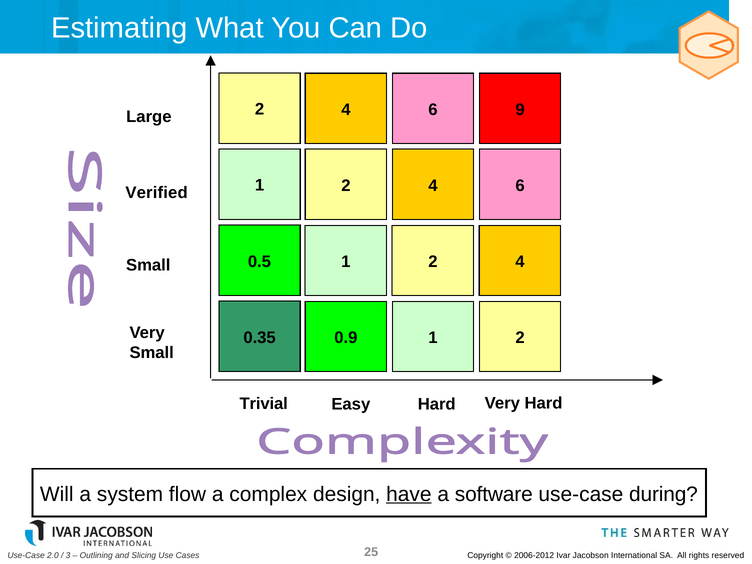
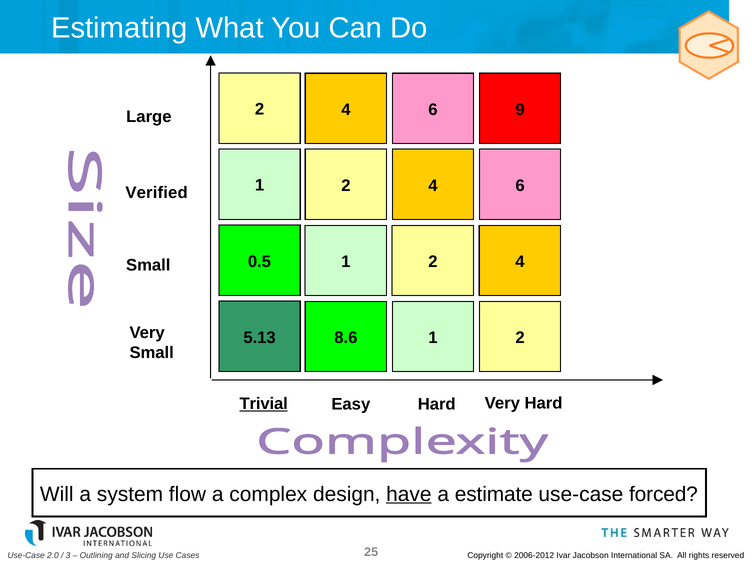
0.35: 0.35 -> 5.13 (260, 338)
0.9: 0.9 -> 8.6 (346, 338)
Trivial underline: none -> present (264, 404)
software: software -> estimate (494, 494)
during: during -> forced (663, 494)
